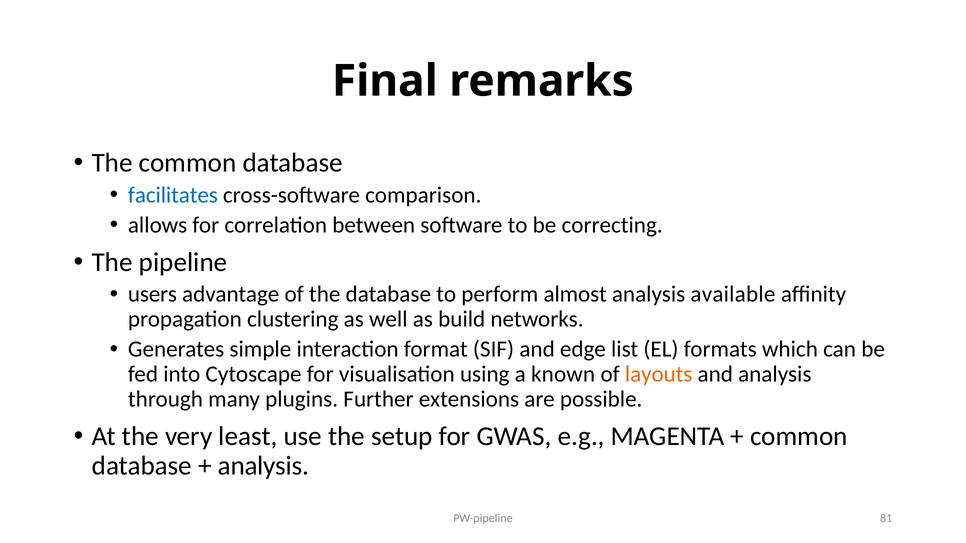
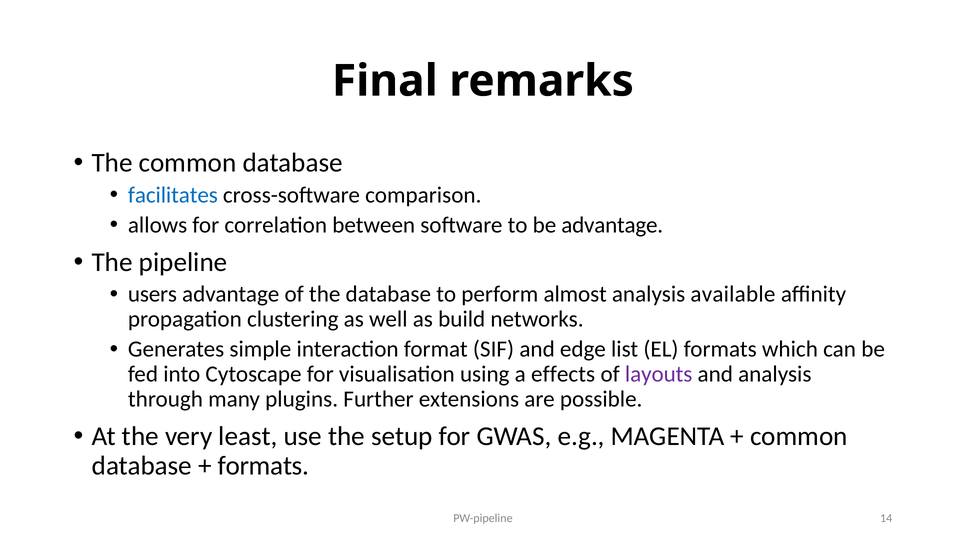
be correcting: correcting -> advantage (612, 225)
known: known -> effects (563, 374)
layouts colour: orange -> purple (659, 374)
analysis: analysis -> formats (263, 466)
81: 81 -> 14 (886, 519)
